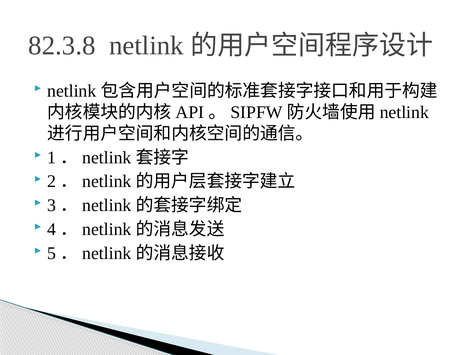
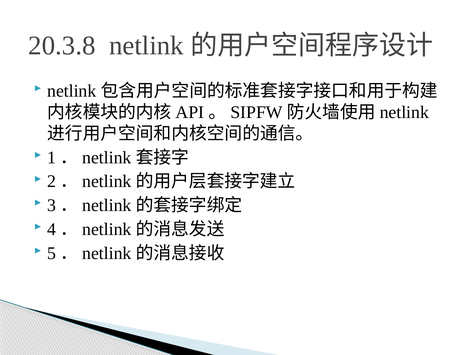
82.3.8: 82.3.8 -> 20.3.8 (62, 46)
